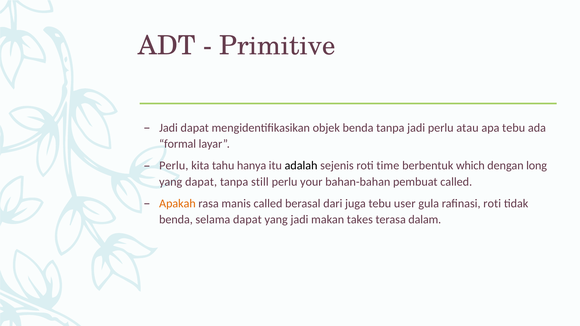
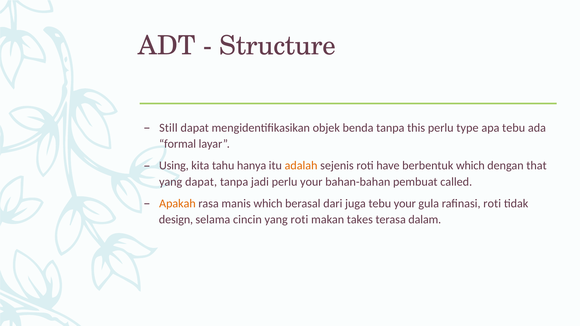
Primitive: Primitive -> Structure (278, 46)
Jadi: Jadi -> Still (168, 128)
tanpa jadi: jadi -> this (416, 128)
atau: atau -> type (467, 128)
Perlu: Perlu -> Using (174, 166)
adalah colour: black -> orange (301, 166)
time: time -> have (388, 166)
long: long -> that (537, 166)
still: still -> jadi (260, 182)
manis called: called -> which (268, 204)
tebu user: user -> your (405, 204)
benda: benda -> design (176, 220)
selama dapat: dapat -> cincin (247, 220)
yang jadi: jadi -> roti (299, 220)
